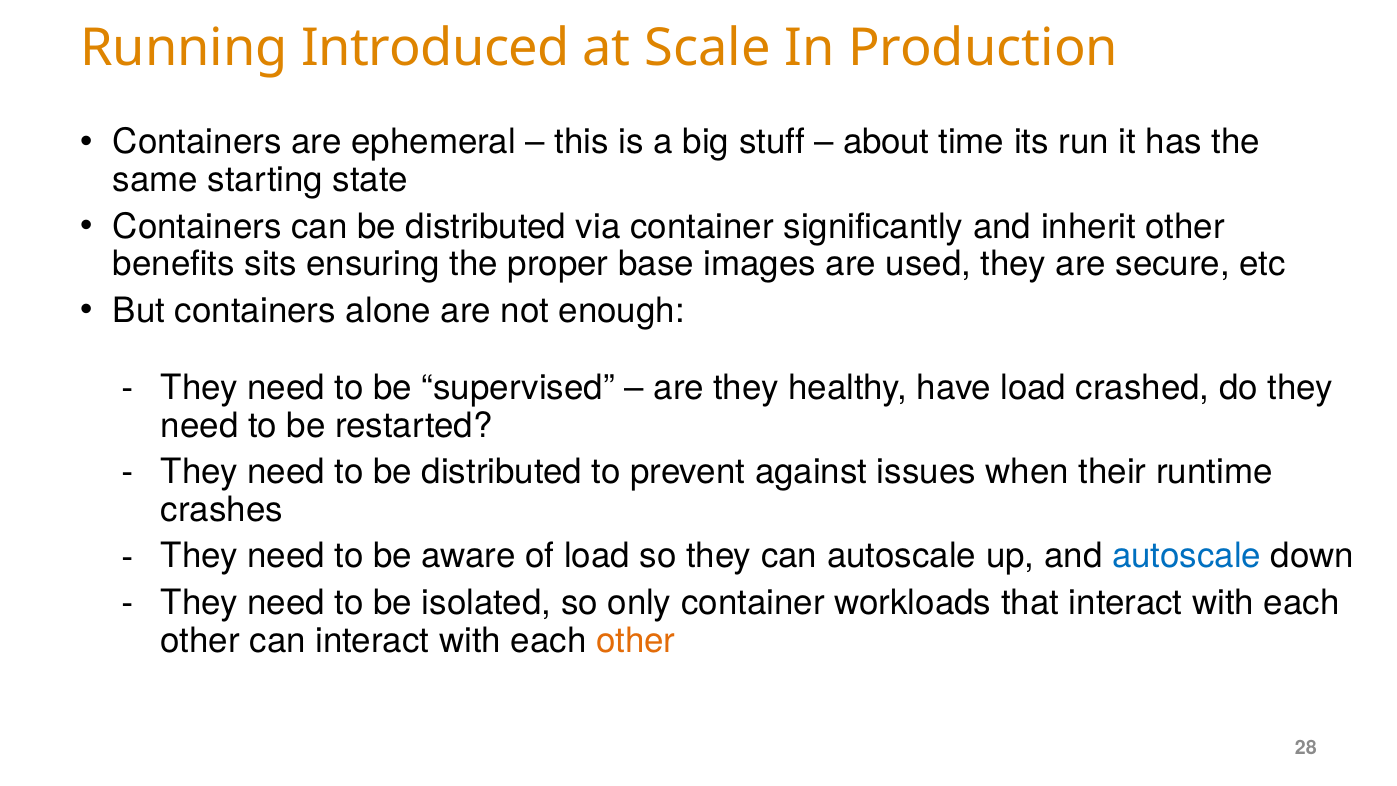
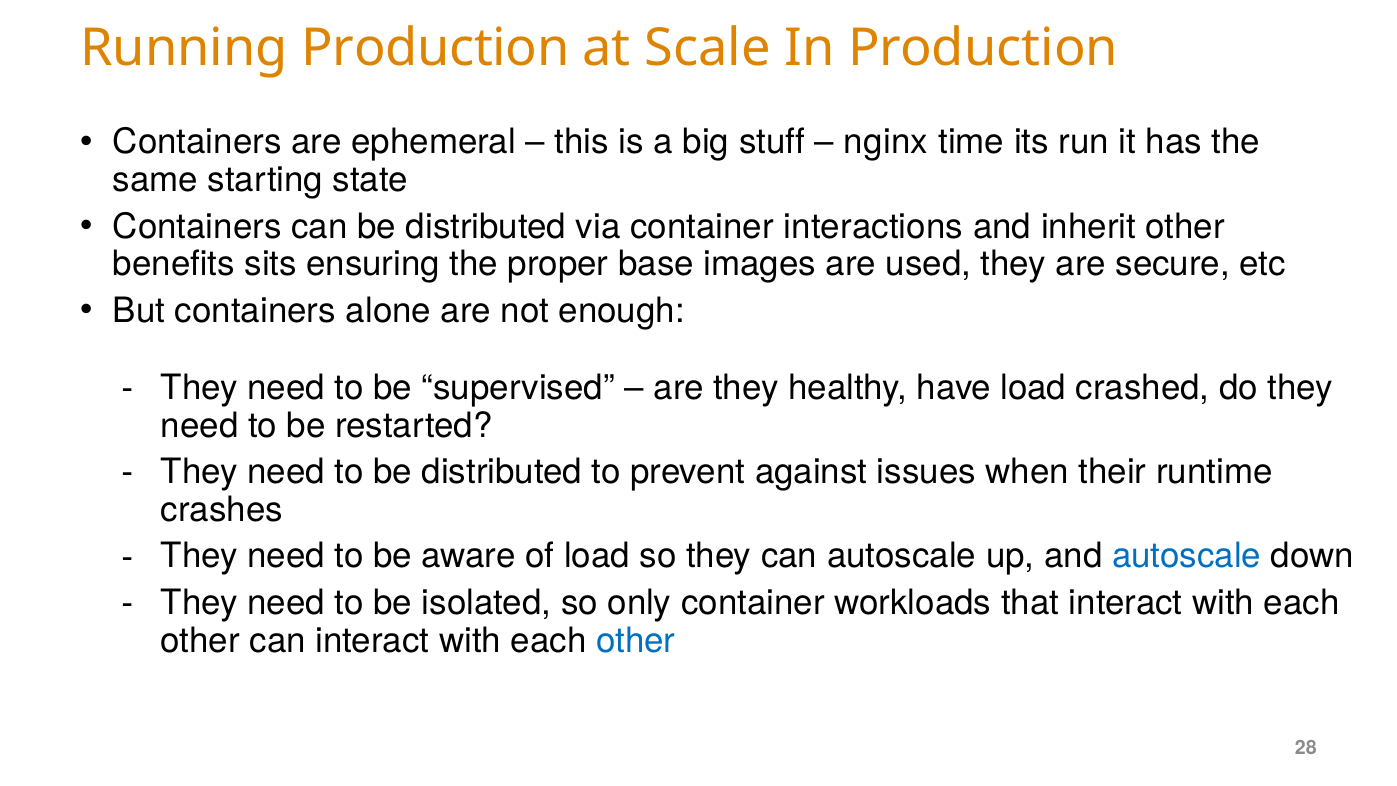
Running Introduced: Introduced -> Production (436, 48)
about: about -> nginx (886, 142)
significantly: significantly -> interactions (873, 226)
other colour: orange -> blue (636, 640)
